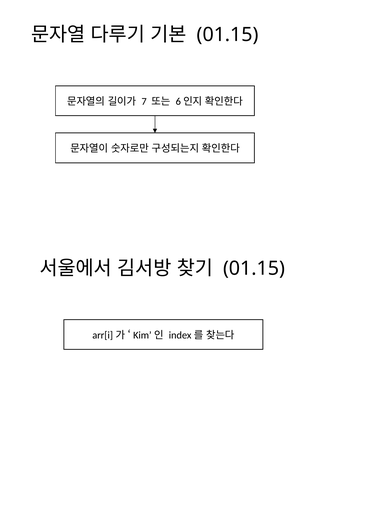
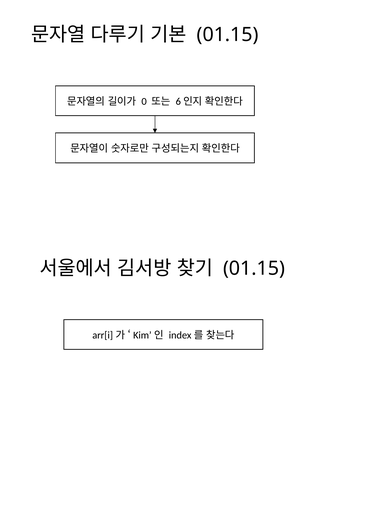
7: 7 -> 0 (144, 101)
